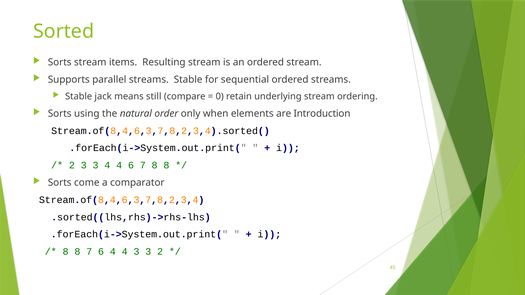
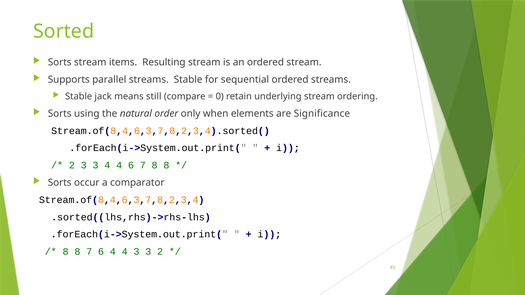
Introduction: Introduction -> Significance (322, 114)
come: come -> occur (87, 183)
